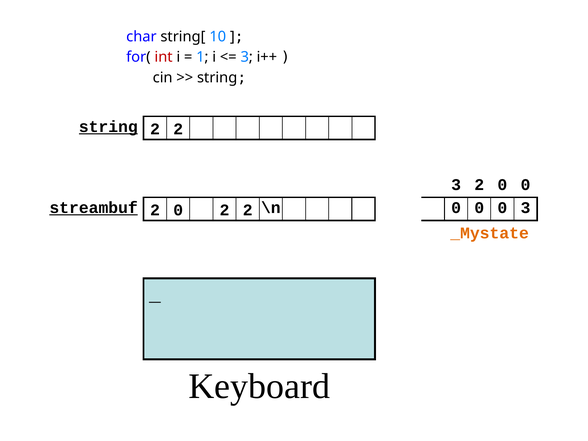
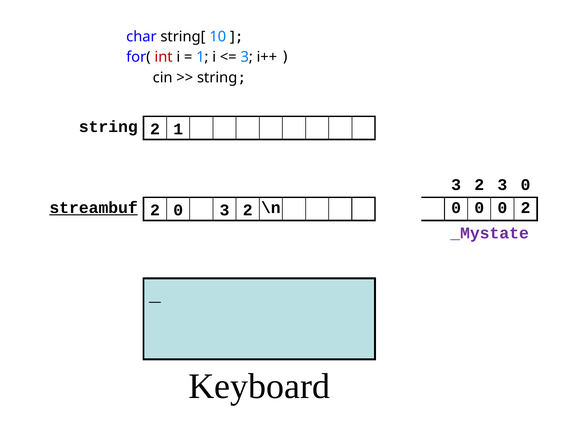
string underline: present -> none (108, 127)
2: 2 -> 1 (178, 129)
3 2 0: 0 -> 3 (502, 185)
0 3: 3 -> 2 (526, 208)
0 2: 2 -> 3 (225, 210)
_Mystate colour: orange -> purple (490, 233)
